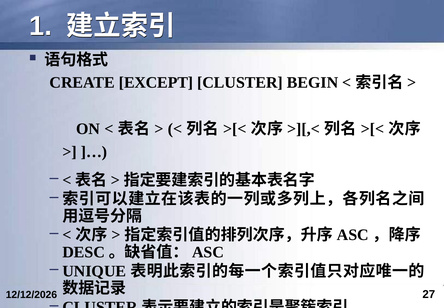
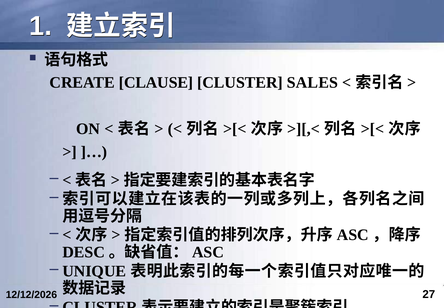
EXCEPT: EXCEPT -> CLAUSE (156, 83)
BEGIN: BEGIN -> SALES (313, 83)
